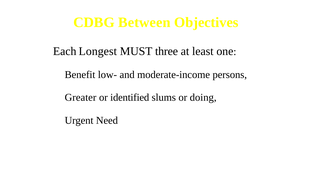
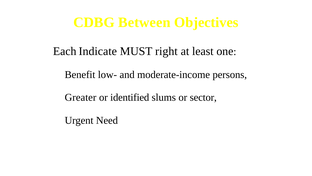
Longest: Longest -> Indicate (98, 51)
three: three -> right (166, 51)
doing: doing -> sector (203, 97)
